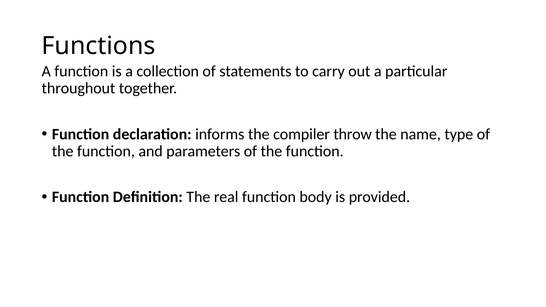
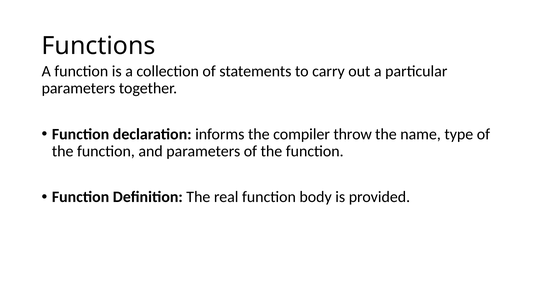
throughout: throughout -> parameters (79, 88)
